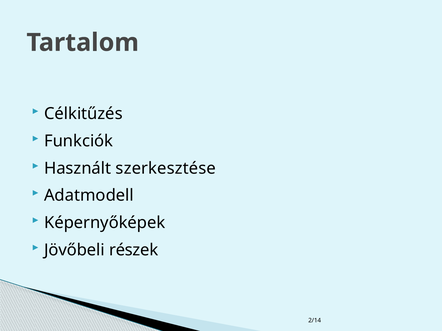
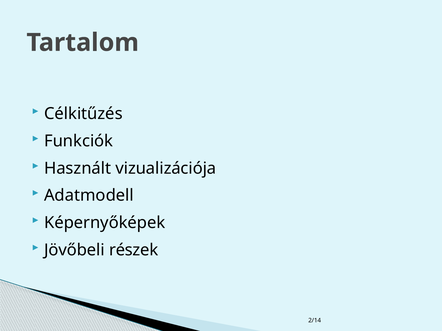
szerkesztése: szerkesztése -> vizualizációja (166, 169)
